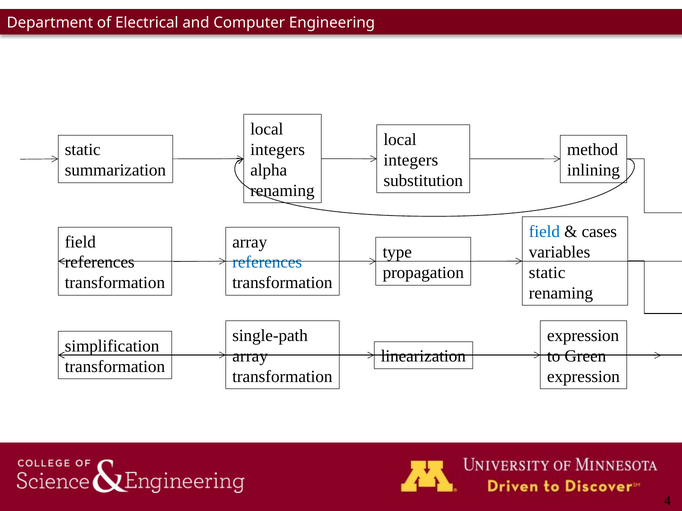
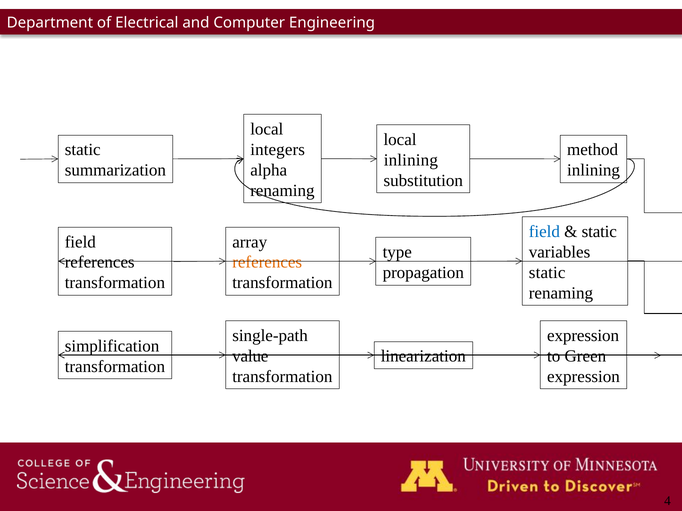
integers: integers -> inlining (411, 160)
cases: cases -> static (599, 232)
references colour: blue -> orange (267, 263)
array: array -> value (250, 357)
